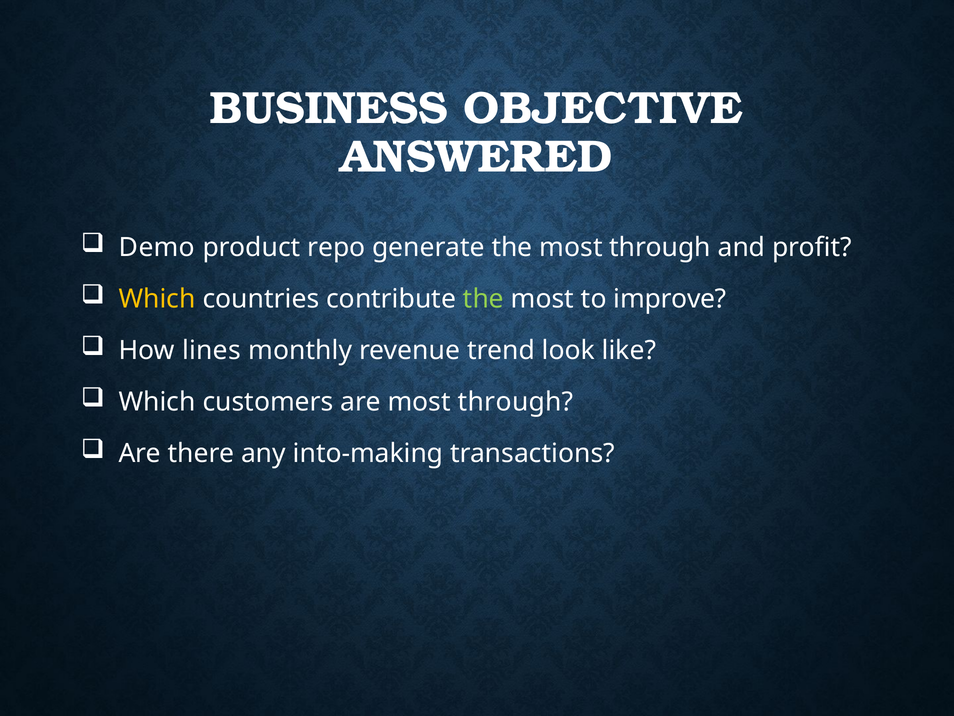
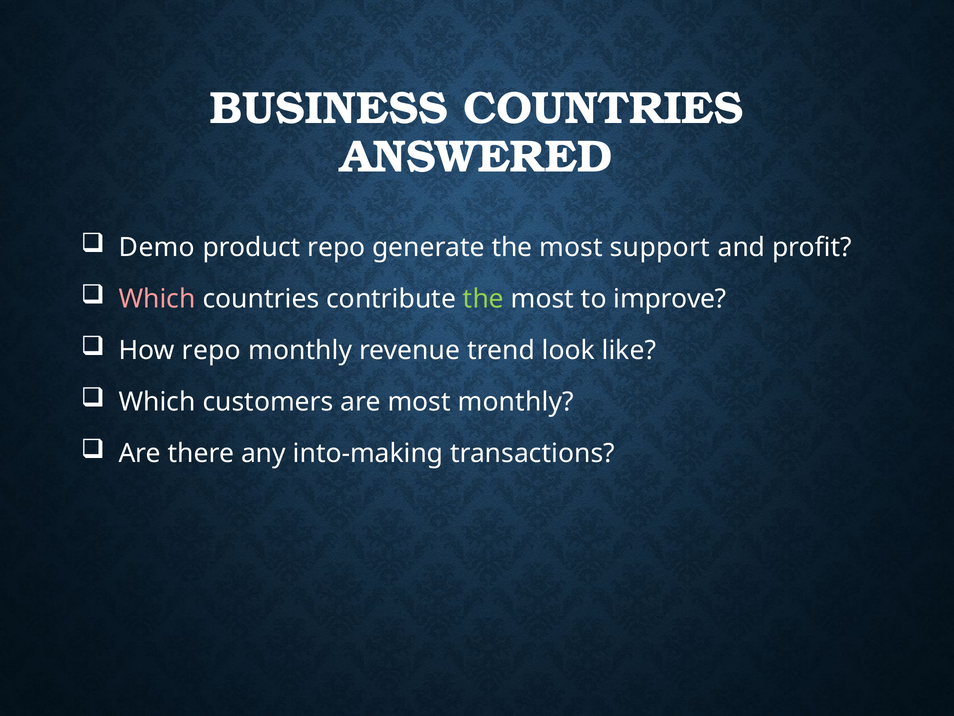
BUSINESS OBJECTIVE: OBJECTIVE -> COUNTRIES (603, 108)
the most through: through -> support (660, 248)
Which colour: yellow -> pink (157, 299)
How lines: lines -> repo (211, 350)
are most through: through -> monthly (516, 402)
